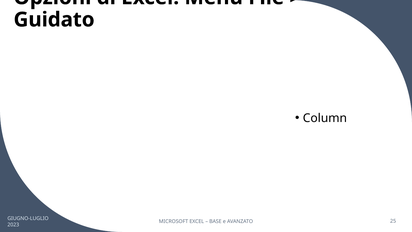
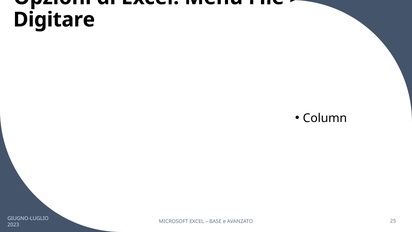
Guidato: Guidato -> Digitare (54, 20)
